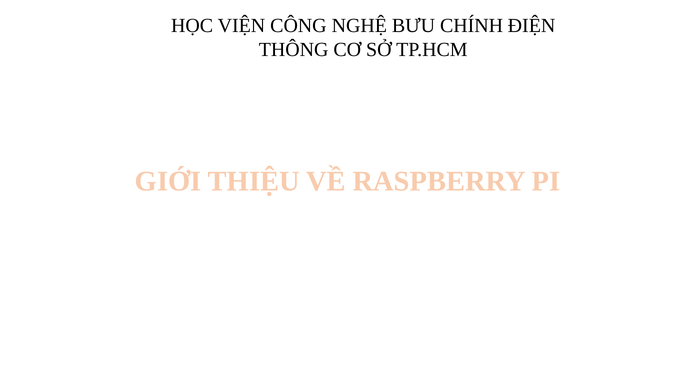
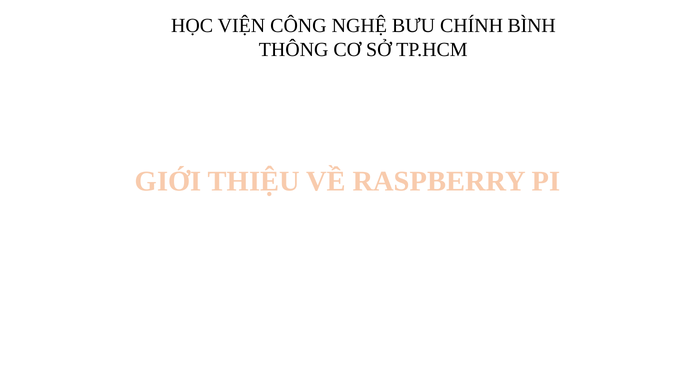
ĐIỆN: ĐIỆN -> BÌNH (532, 26)
